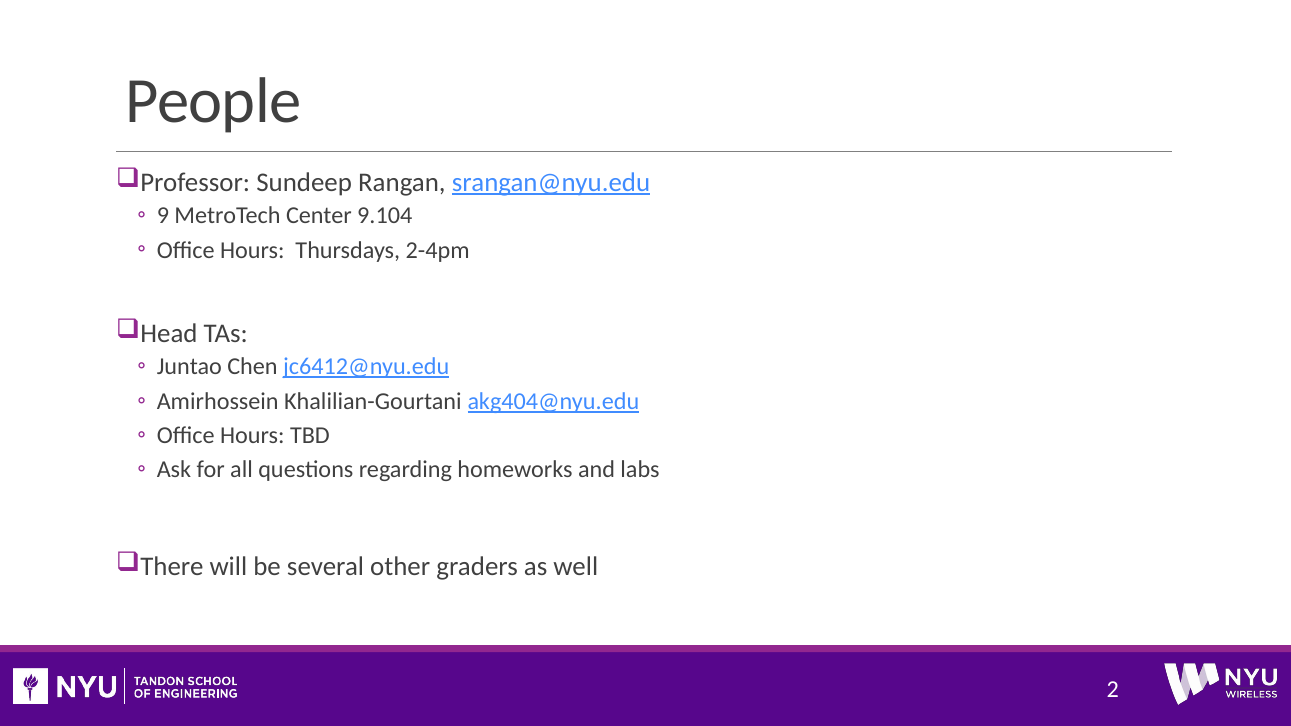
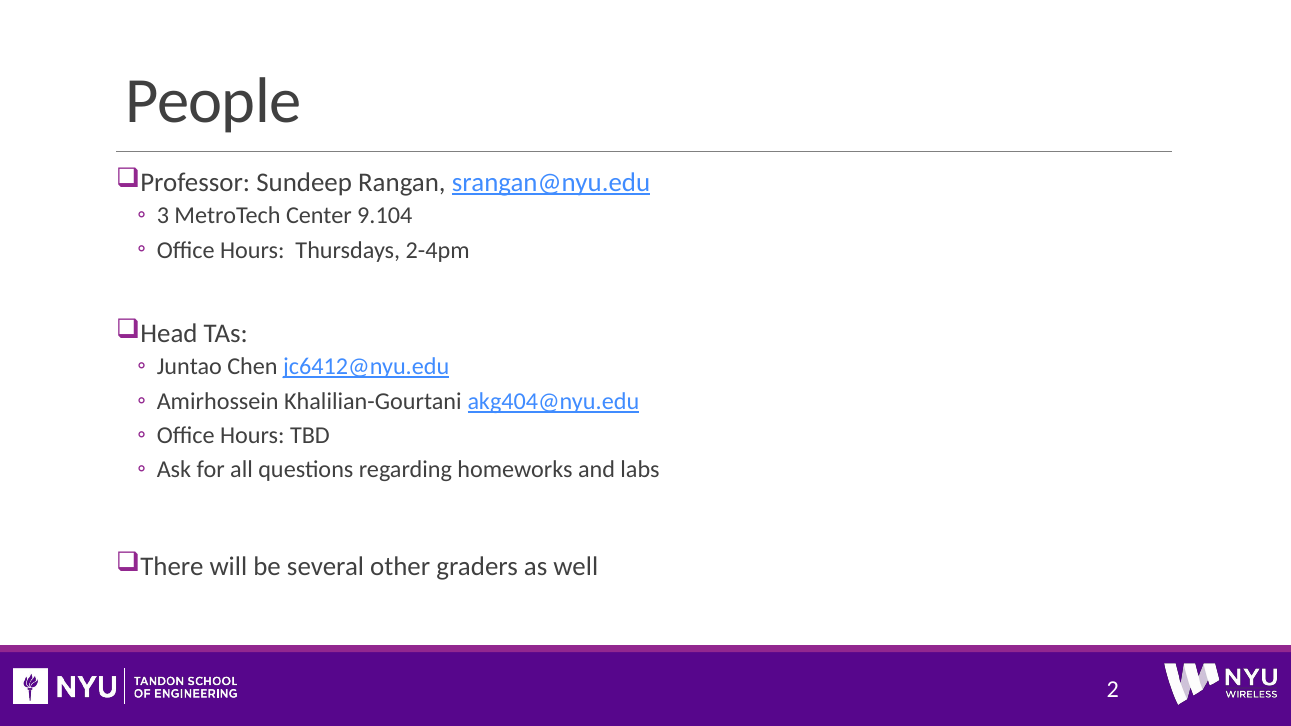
9: 9 -> 3 (163, 216)
